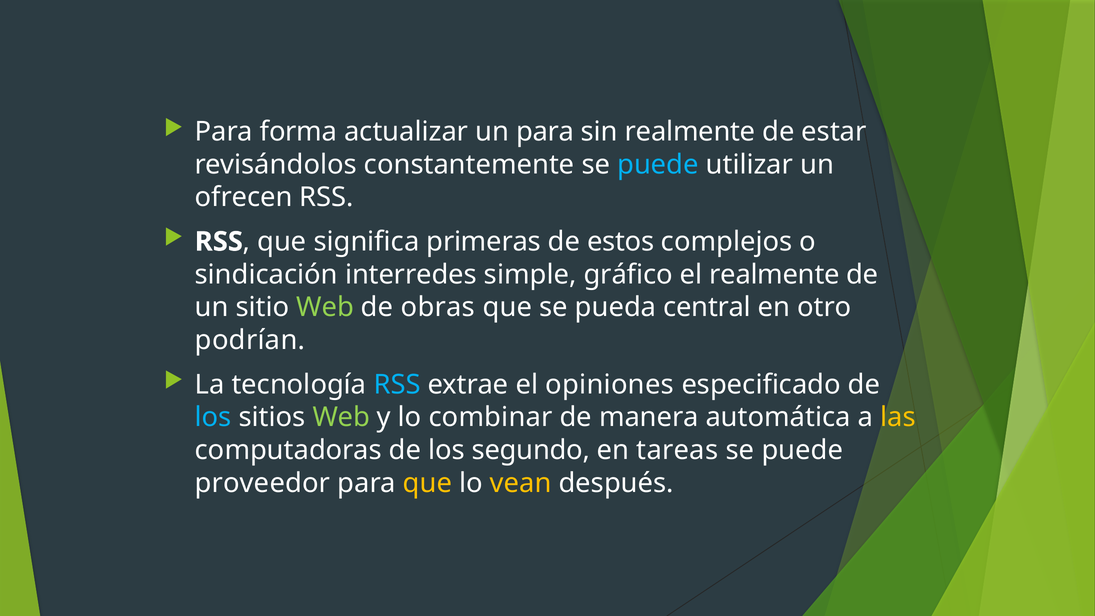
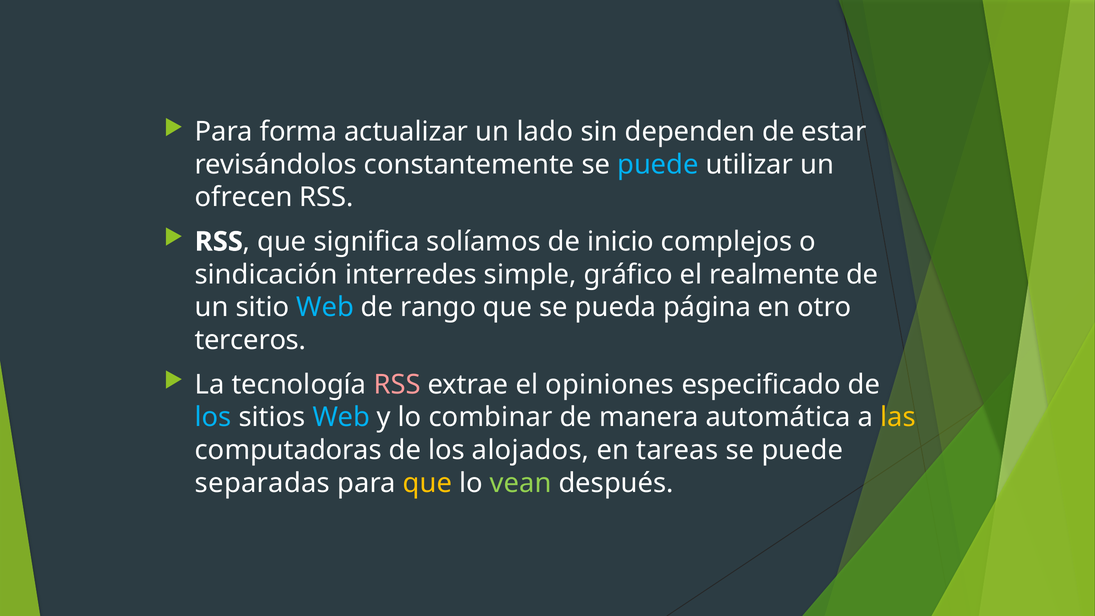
un para: para -> lado (545, 132)
sin realmente: realmente -> dependen (690, 132)
primeras: primeras -> solíamos (484, 242)
estos: estos -> inicio (621, 242)
Web colour: light green -> light blue (325, 307)
obras: obras -> rango (438, 307)
central: central -> página (707, 307)
podrían: podrían -> terceros (250, 340)
RSS colour: light blue -> pink (397, 384)
Web colour: light green -> light blue (341, 417)
segundo: segundo -> alojados (531, 450)
proveedor: proveedor -> separadas (262, 483)
vean colour: yellow -> light green (521, 483)
